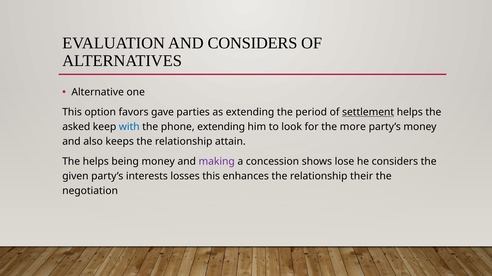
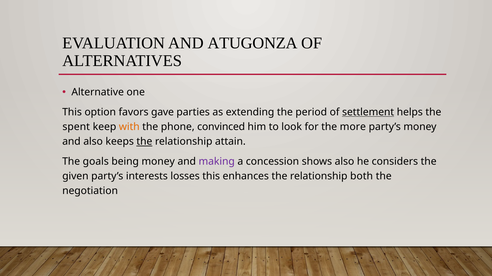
AND CONSIDERS: CONSIDERS -> ATUGONZA (252, 43)
asked: asked -> spent (76, 127)
with colour: blue -> orange (129, 127)
phone extending: extending -> convinced (221, 127)
the underline: none -> present (144, 142)
The helps: helps -> goals (96, 162)
shows lose: lose -> also (344, 162)
their: their -> both (362, 177)
